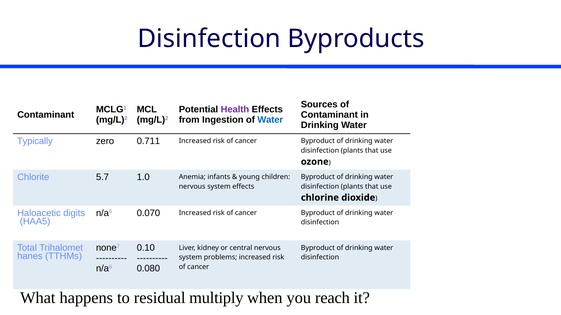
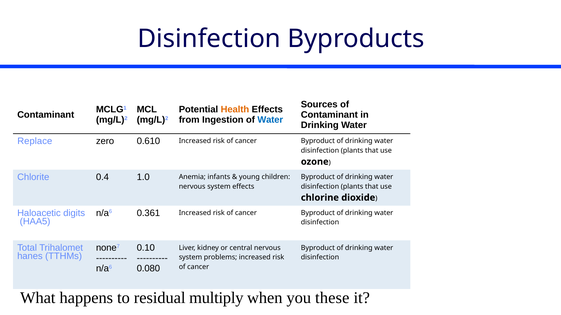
Health colour: purple -> orange (235, 110)
Typically: Typically -> Replace (35, 141)
0.711: 0.711 -> 0.610 (148, 141)
5.7: 5.7 -> 0.4 (102, 177)
0.070: 0.070 -> 0.361 (148, 213)
reach: reach -> these (332, 298)
